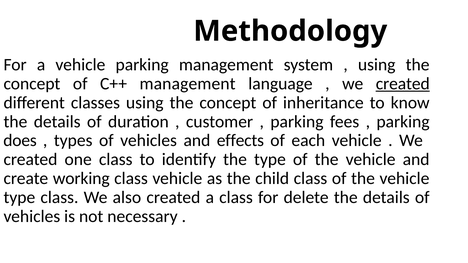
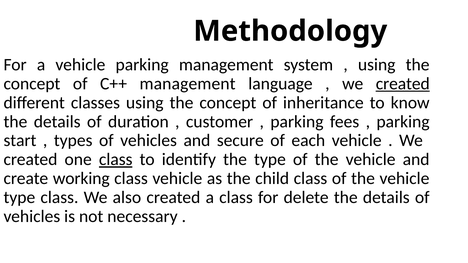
does: does -> start (20, 141)
effects: effects -> secure (240, 141)
class underline: none -> present (116, 160)
